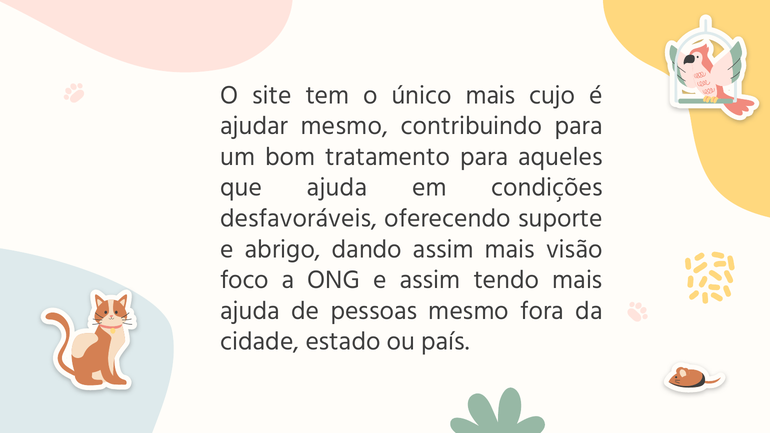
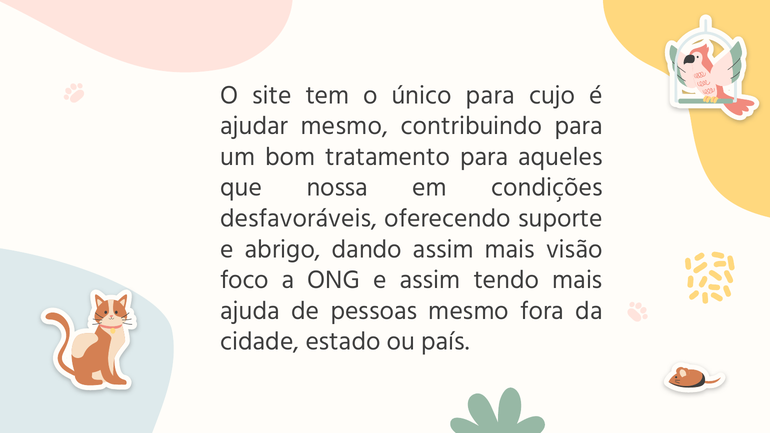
único mais: mais -> para (490, 95)
que ajuda: ajuda -> nossa (337, 188)
